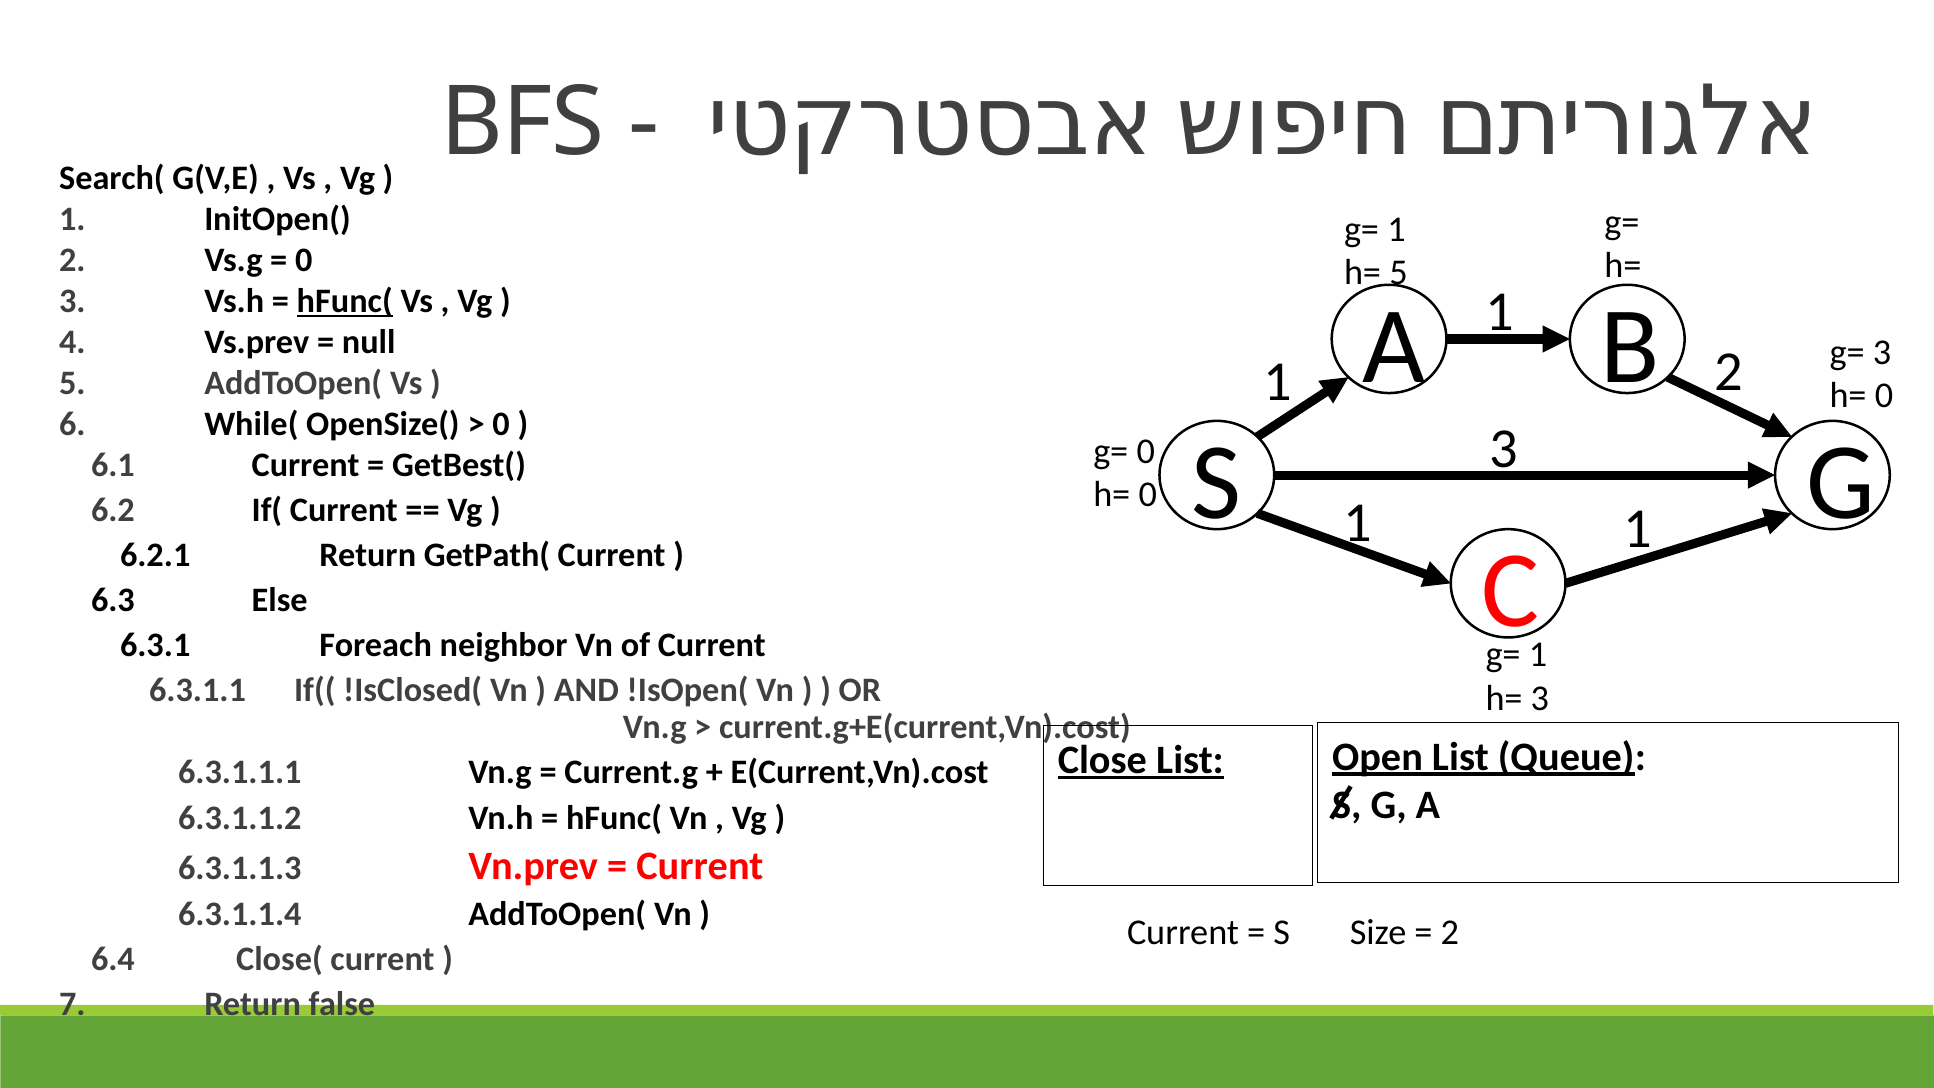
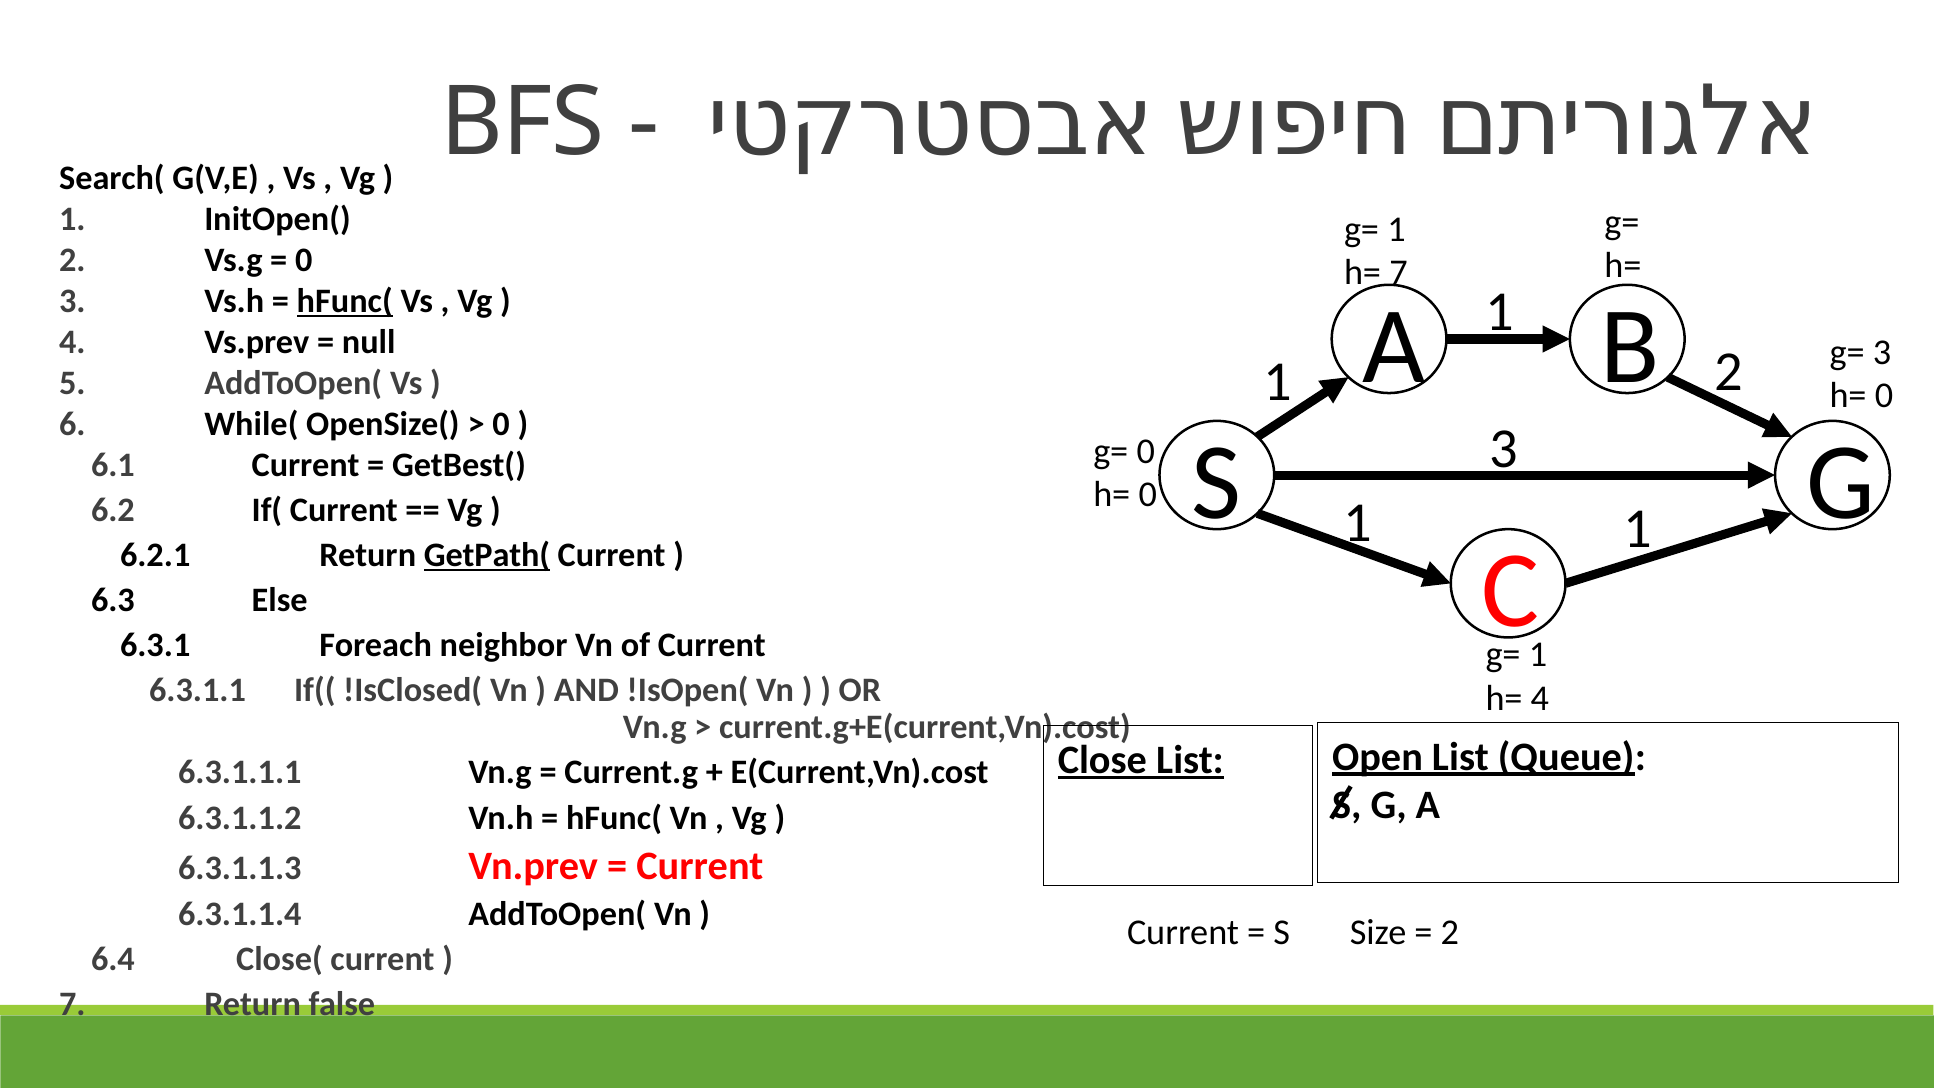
h= 5: 5 -> 7 (1398, 273)
GetPath( underline: none -> present (487, 555)
h= 3: 3 -> 4 (1540, 698)
